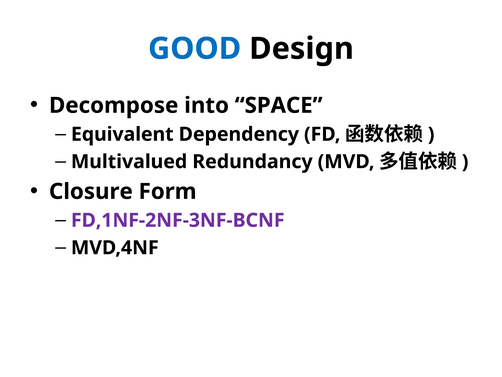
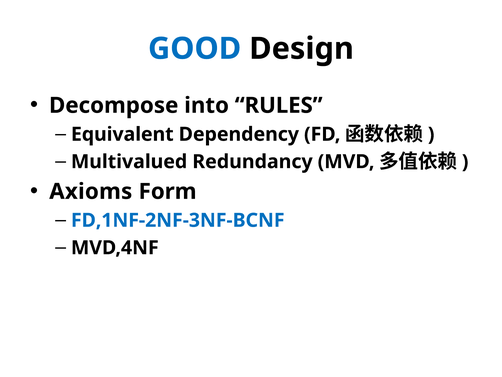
SPACE: SPACE -> RULES (279, 105)
Closure: Closure -> Axioms (91, 191)
FD,1NF-2NF-3NF-BCNF colour: purple -> blue (178, 220)
